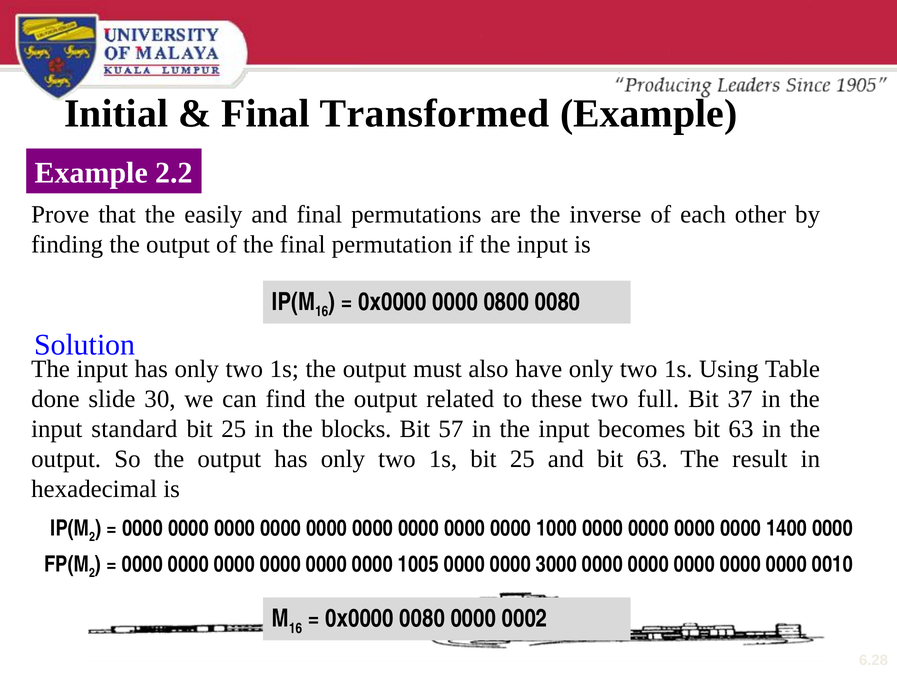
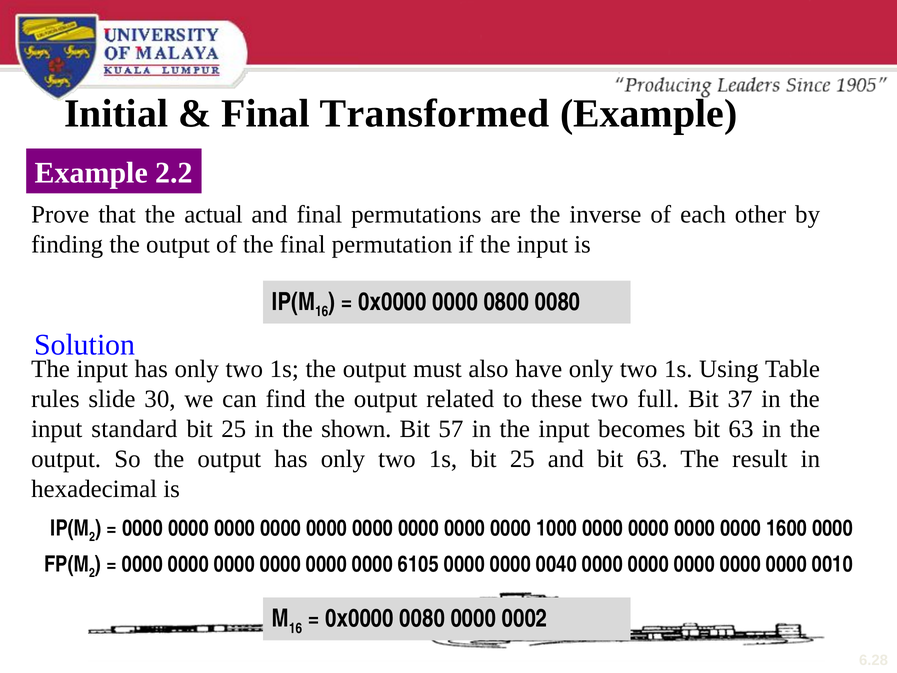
easily: easily -> actual (213, 215)
done: done -> rules (55, 399)
blocks: blocks -> shown (356, 429)
1400: 1400 -> 1600 (787, 528)
1005: 1005 -> 6105 (418, 564)
3000: 3000 -> 0040 (556, 564)
